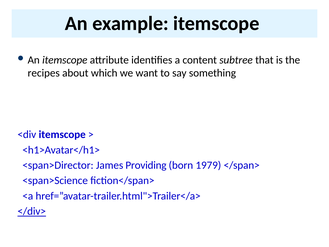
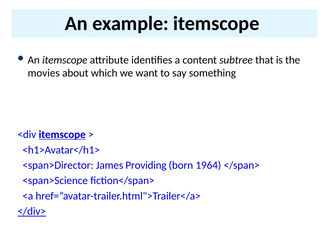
recipes: recipes -> movies (44, 73)
itemscope underline: none -> present (62, 134)
1979: 1979 -> 1964 (208, 165)
